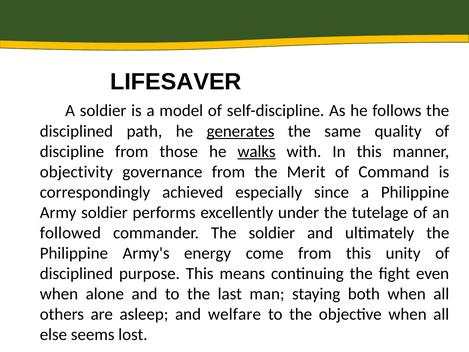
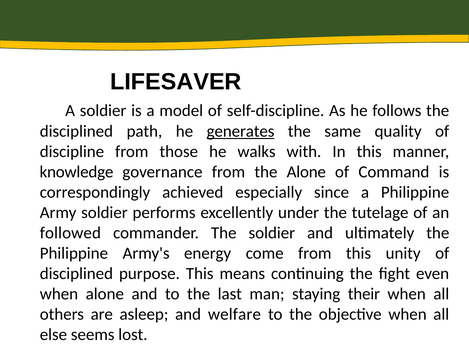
walks underline: present -> none (257, 152)
objectivity: objectivity -> knowledge (76, 172)
the Merit: Merit -> Alone (306, 172)
both: both -> their (364, 294)
